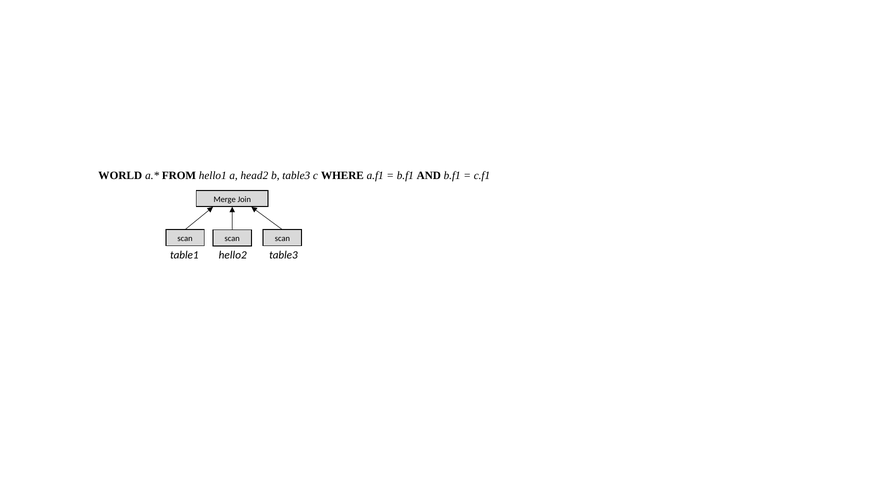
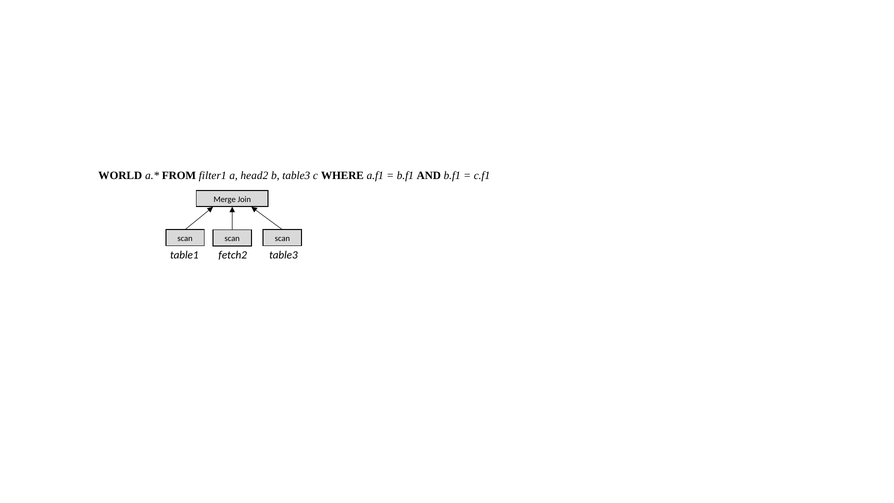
hello1: hello1 -> filter1 (213, 176)
hello2: hello2 -> fetch2 (233, 255)
